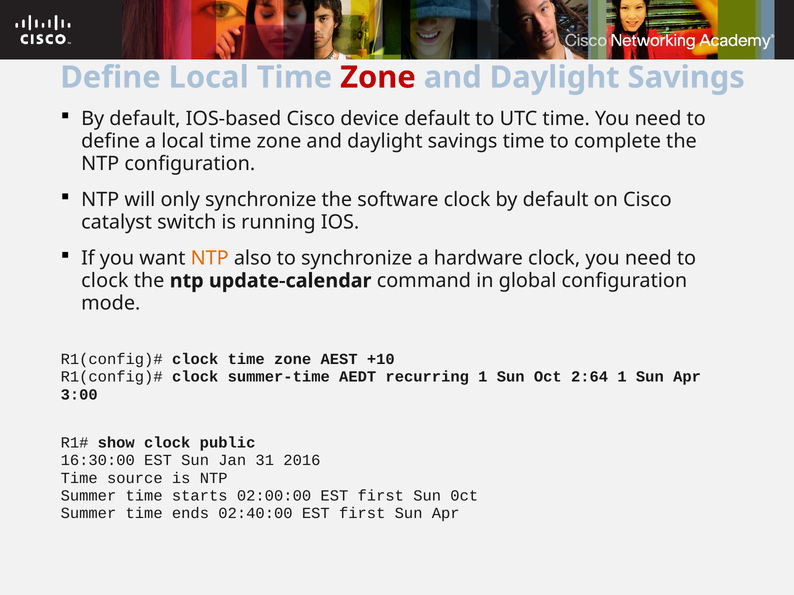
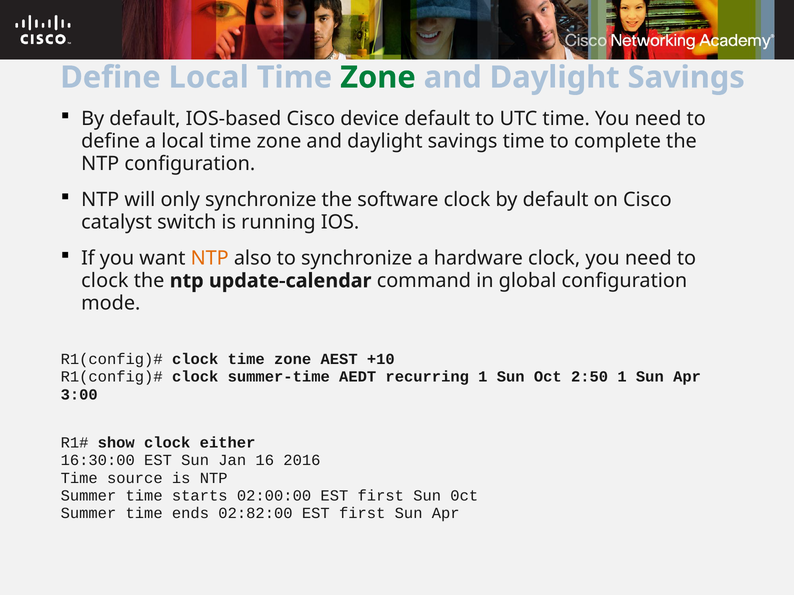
Zone colour: red -> green (378, 77)
2:64: 2:64 -> 2:50 (590, 377)
public: public -> either (228, 443)
31: 31 -> 16 (265, 461)
02:40:00: 02:40:00 -> 02:82:00 (255, 514)
